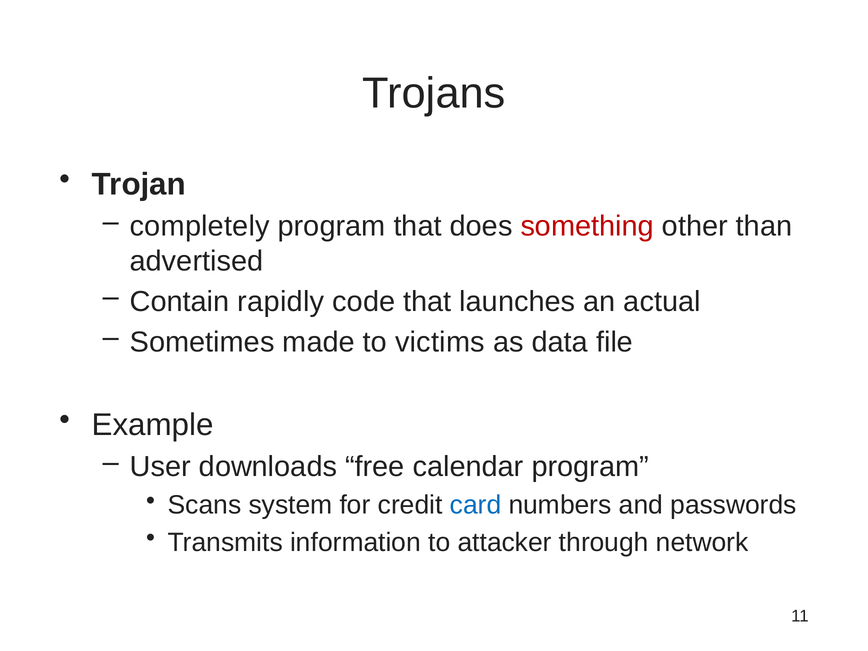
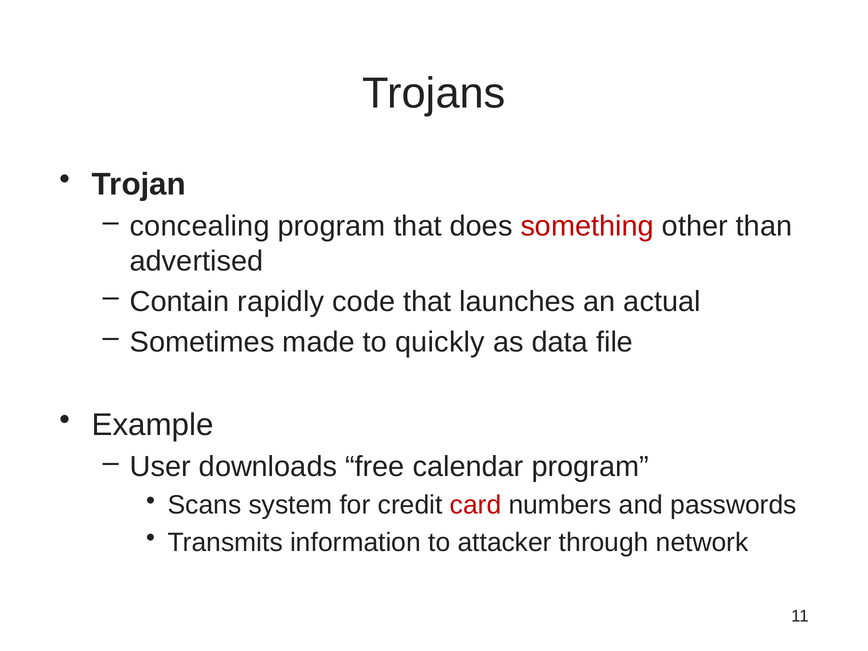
completely: completely -> concealing (200, 226)
victims: victims -> quickly (440, 342)
card colour: blue -> red (476, 505)
